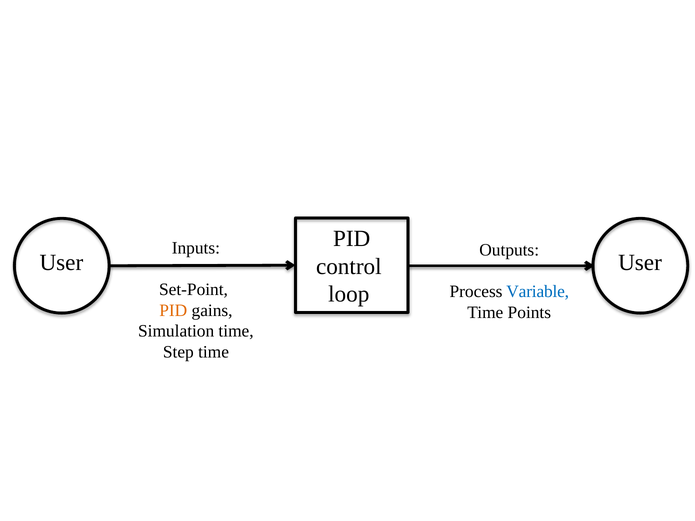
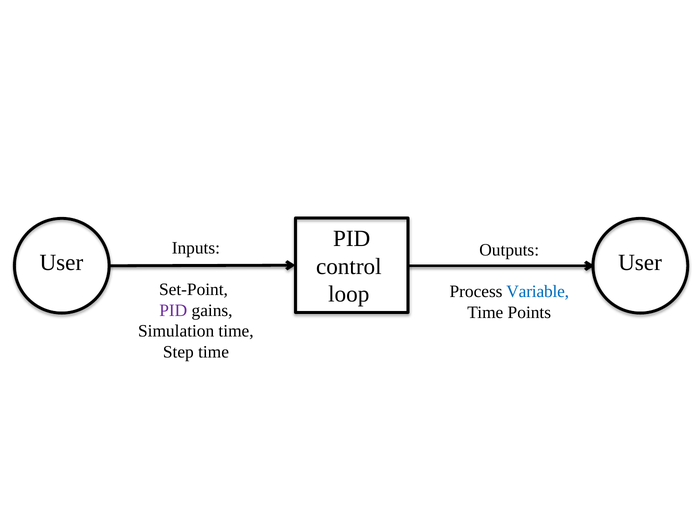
PID colour: orange -> purple (173, 311)
